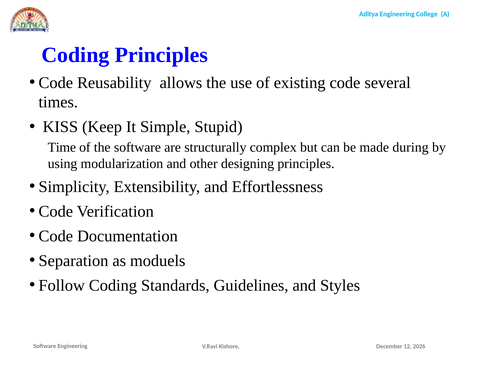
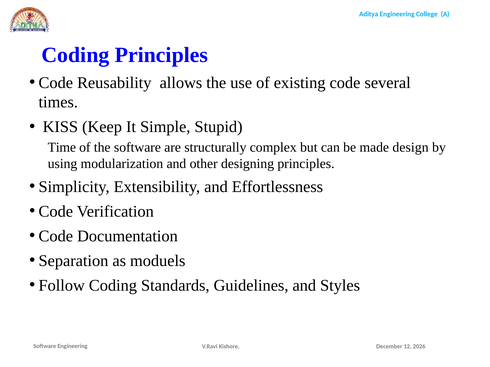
during: during -> design (411, 147)
